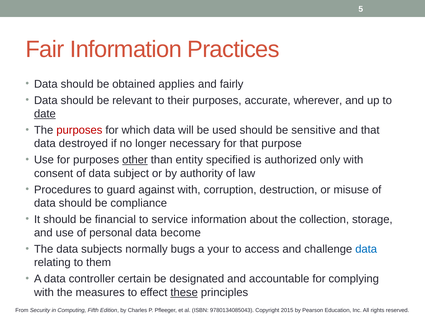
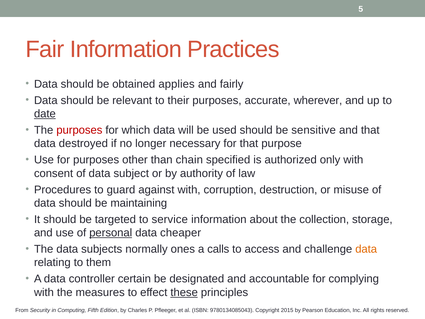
other underline: present -> none (135, 160)
entity: entity -> chain (189, 160)
compliance: compliance -> maintaining (139, 203)
financial: financial -> targeted (115, 219)
personal underline: none -> present (111, 233)
become: become -> cheaper (181, 233)
bugs: bugs -> ones (183, 249)
your: your -> calls (218, 249)
data colour: blue -> orange (366, 249)
